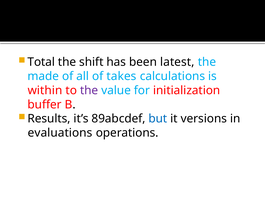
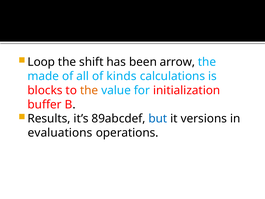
Total: Total -> Loop (41, 62)
latest: latest -> arrow (177, 62)
takes: takes -> kinds (121, 76)
within: within -> blocks (45, 90)
the colour: purple -> orange (89, 90)
